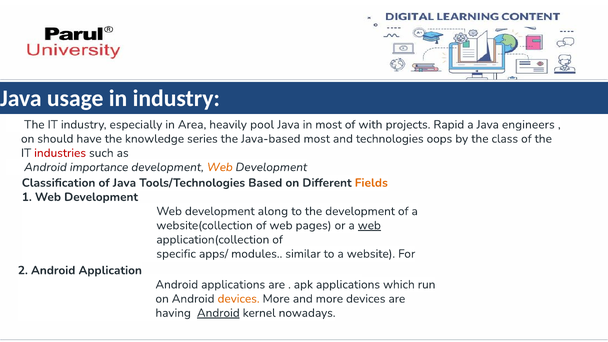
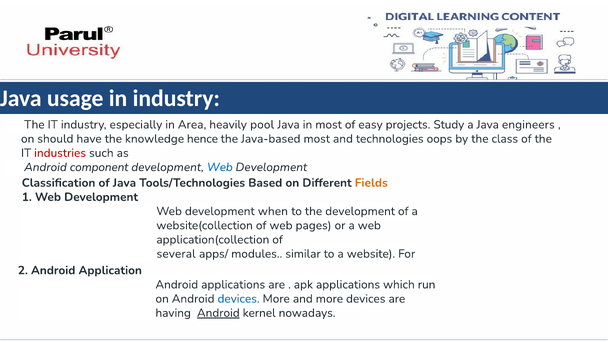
with: with -> easy (370, 125)
Rapid: Rapid -> Study (449, 125)
series: series -> hence (202, 139)
importance: importance -> component (99, 167)
Web colour: orange -> blue (220, 167)
along: along -> when (273, 211)
web underline: present -> none (369, 225)
specific: specific -> several (176, 254)
devices colour: orange -> blue (239, 299)
